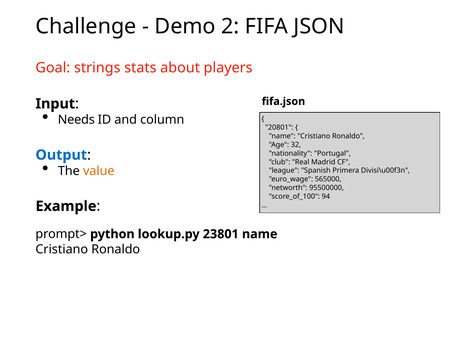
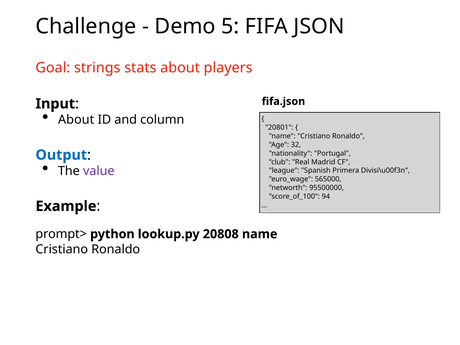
2: 2 -> 5 (230, 26)
Needs: Needs -> About (76, 120)
value colour: orange -> purple (99, 171)
23801: 23801 -> 20808 (221, 234)
